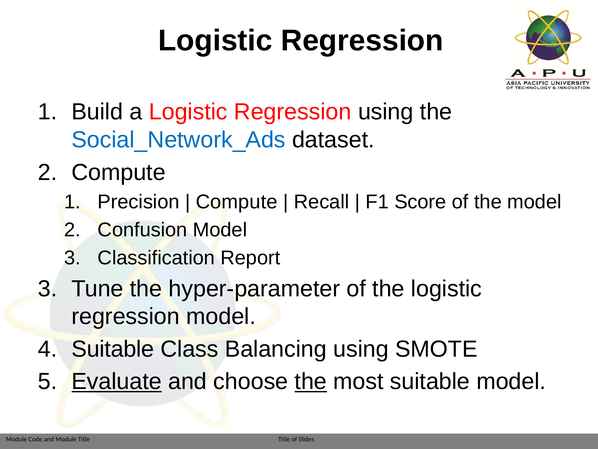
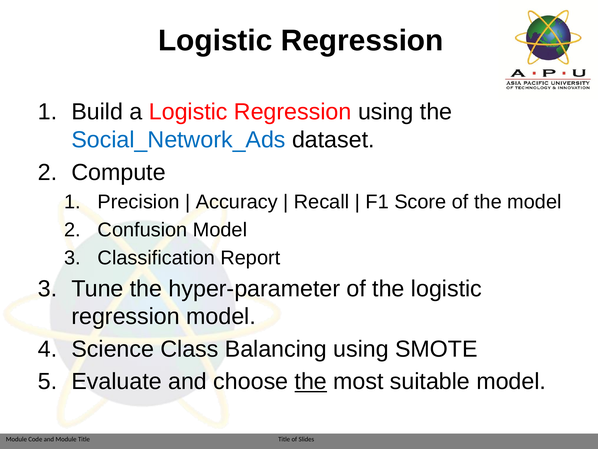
Compute: Compute -> Accuracy (237, 202)
Suitable: Suitable -> Science (113, 349)
Evaluate underline: present -> none (117, 381)
